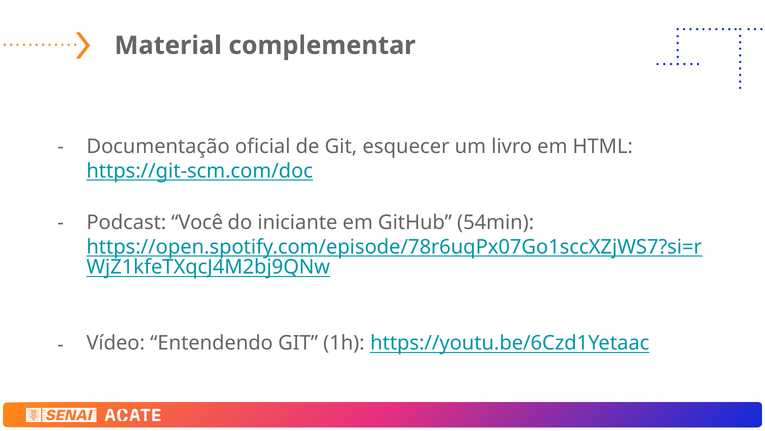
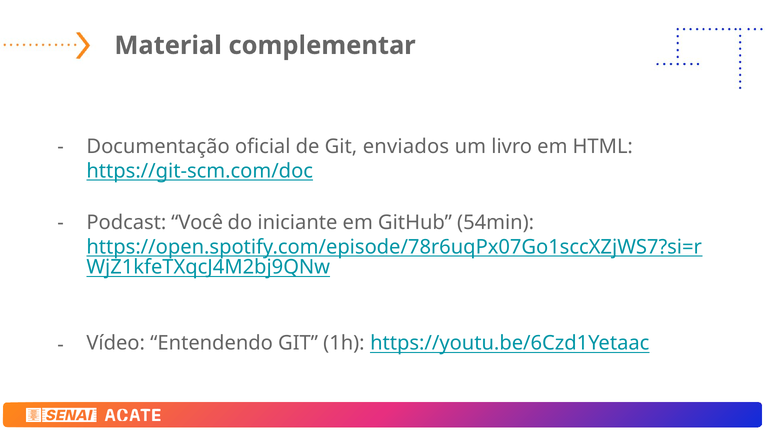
esquecer: esquecer -> enviados (406, 146)
